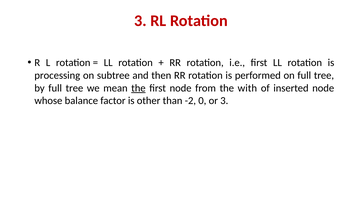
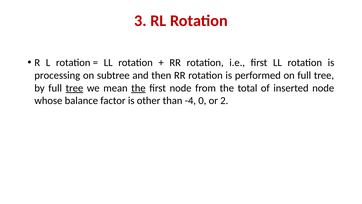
tree underline: none -> present (74, 88)
with: with -> total (247, 88)
-2: -2 -> -4 (190, 101)
or 3: 3 -> 2 (224, 101)
